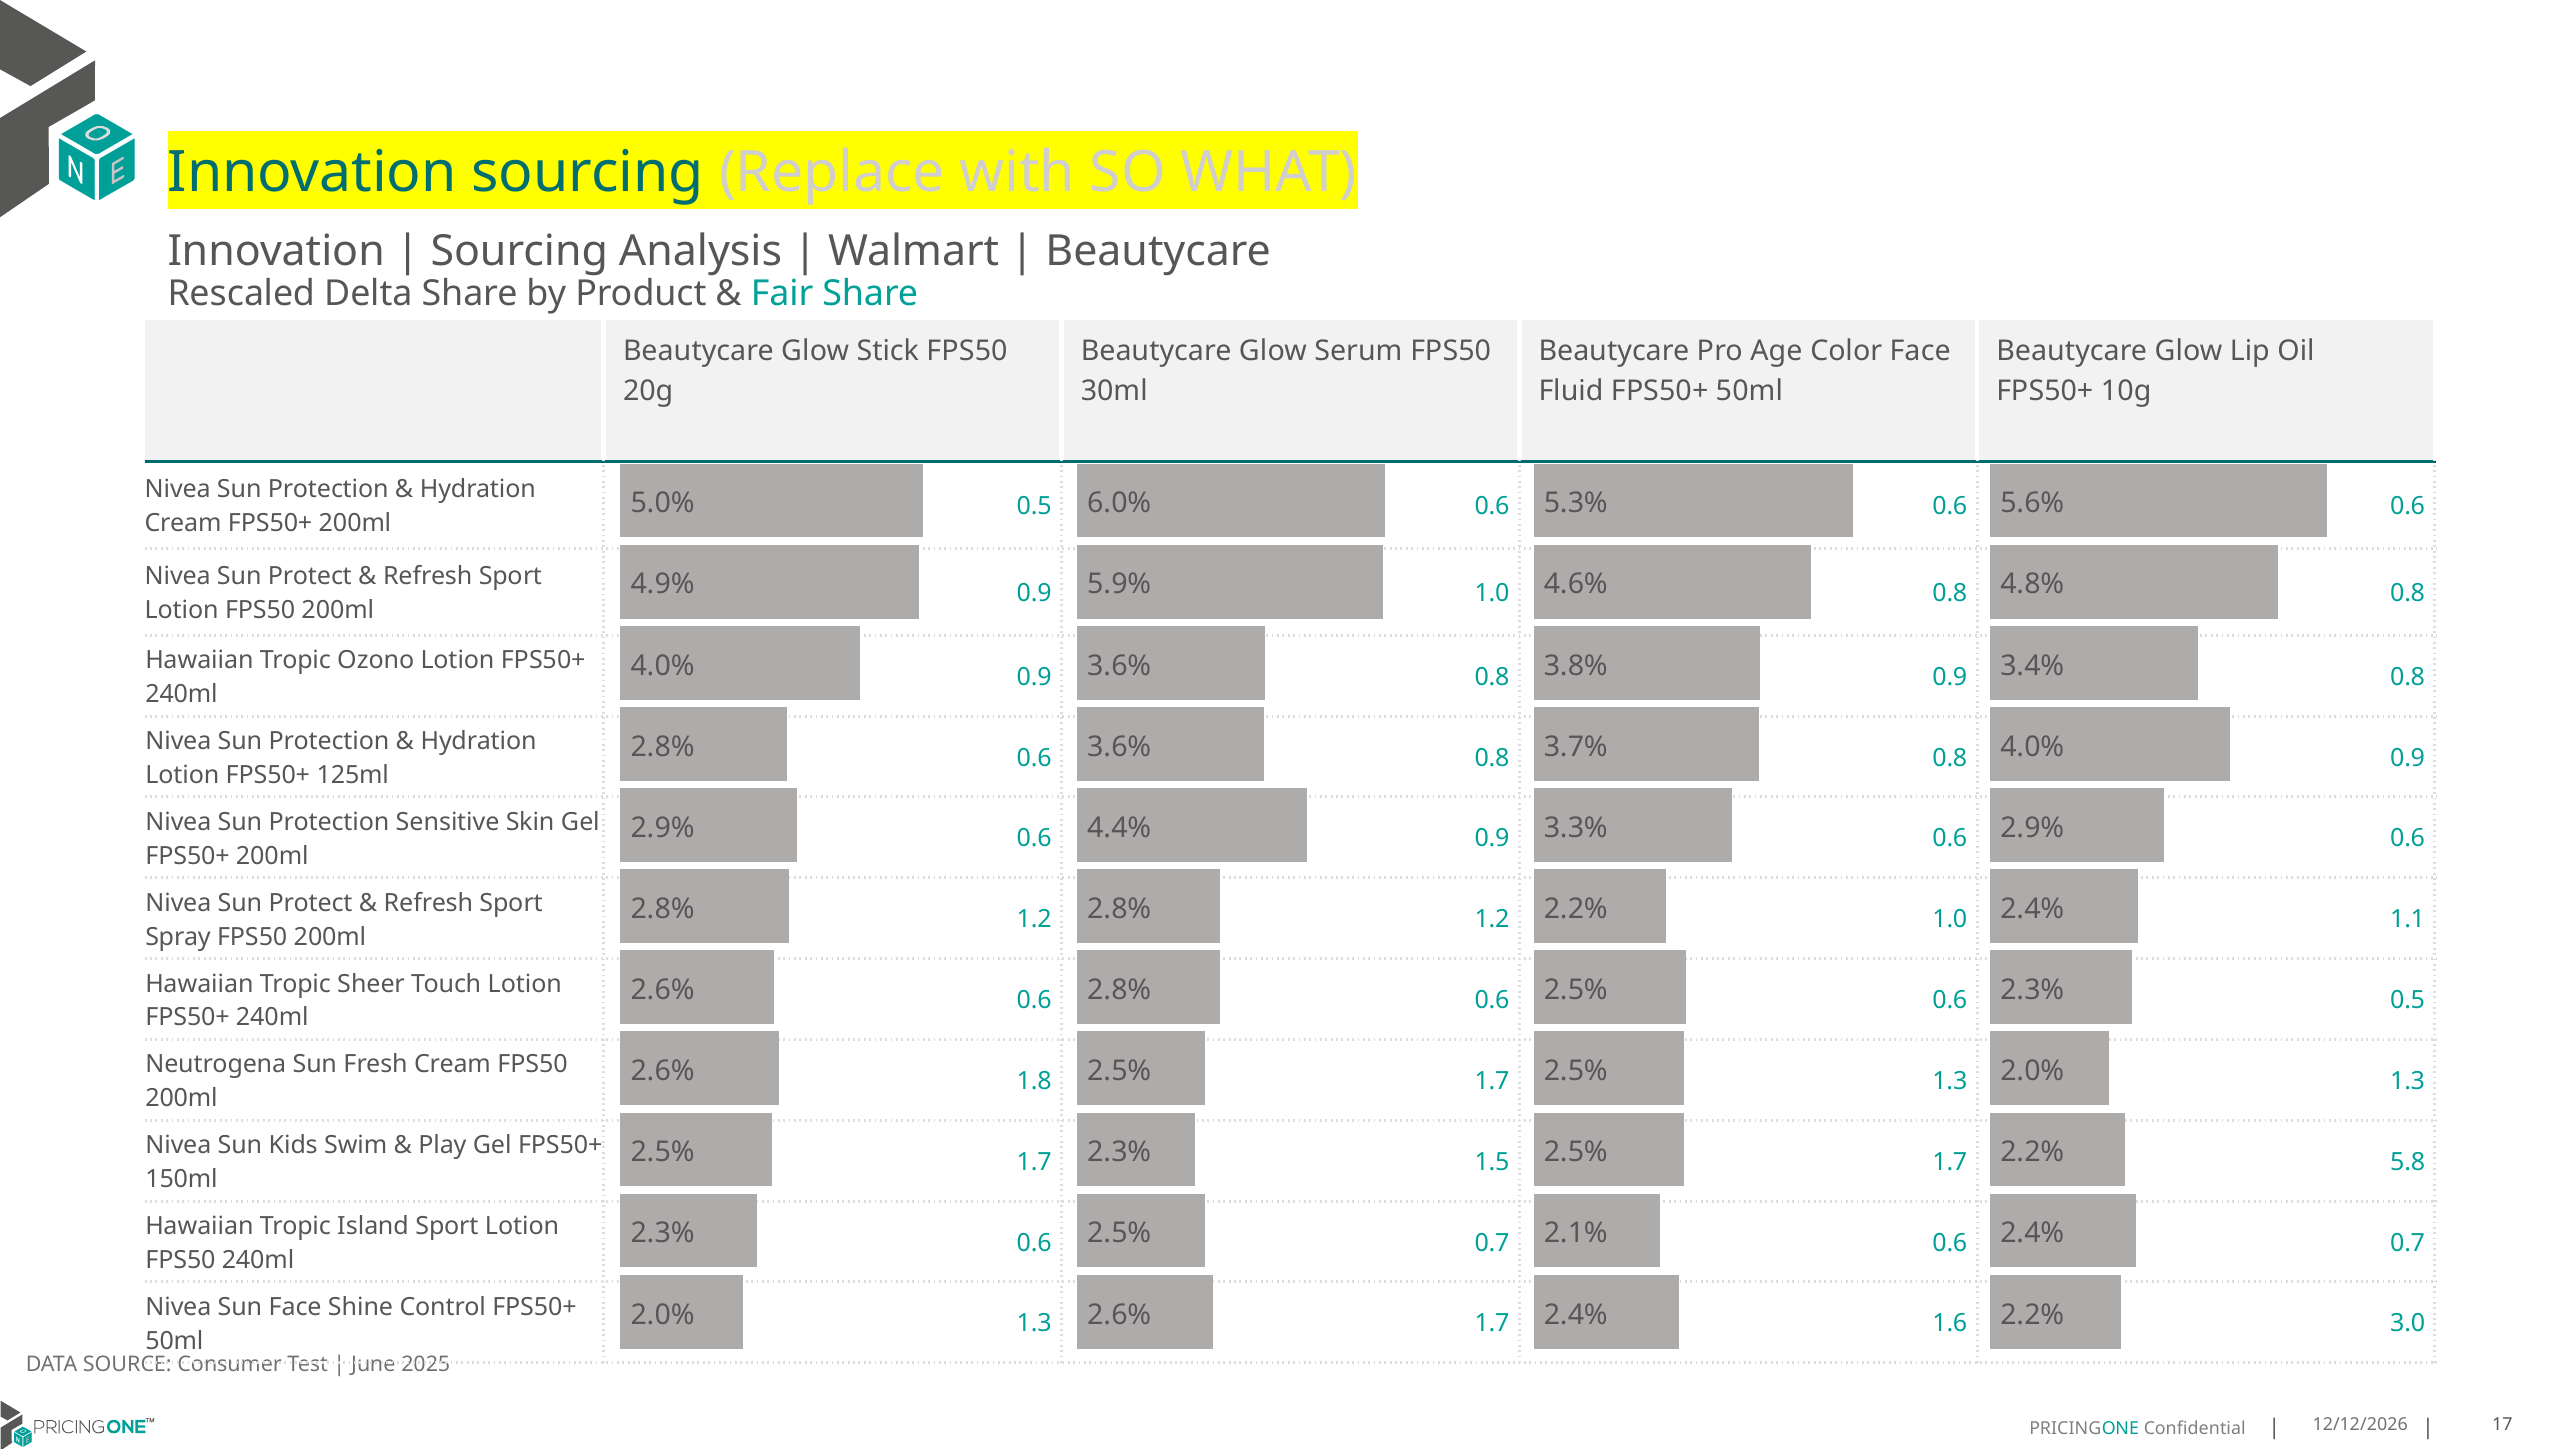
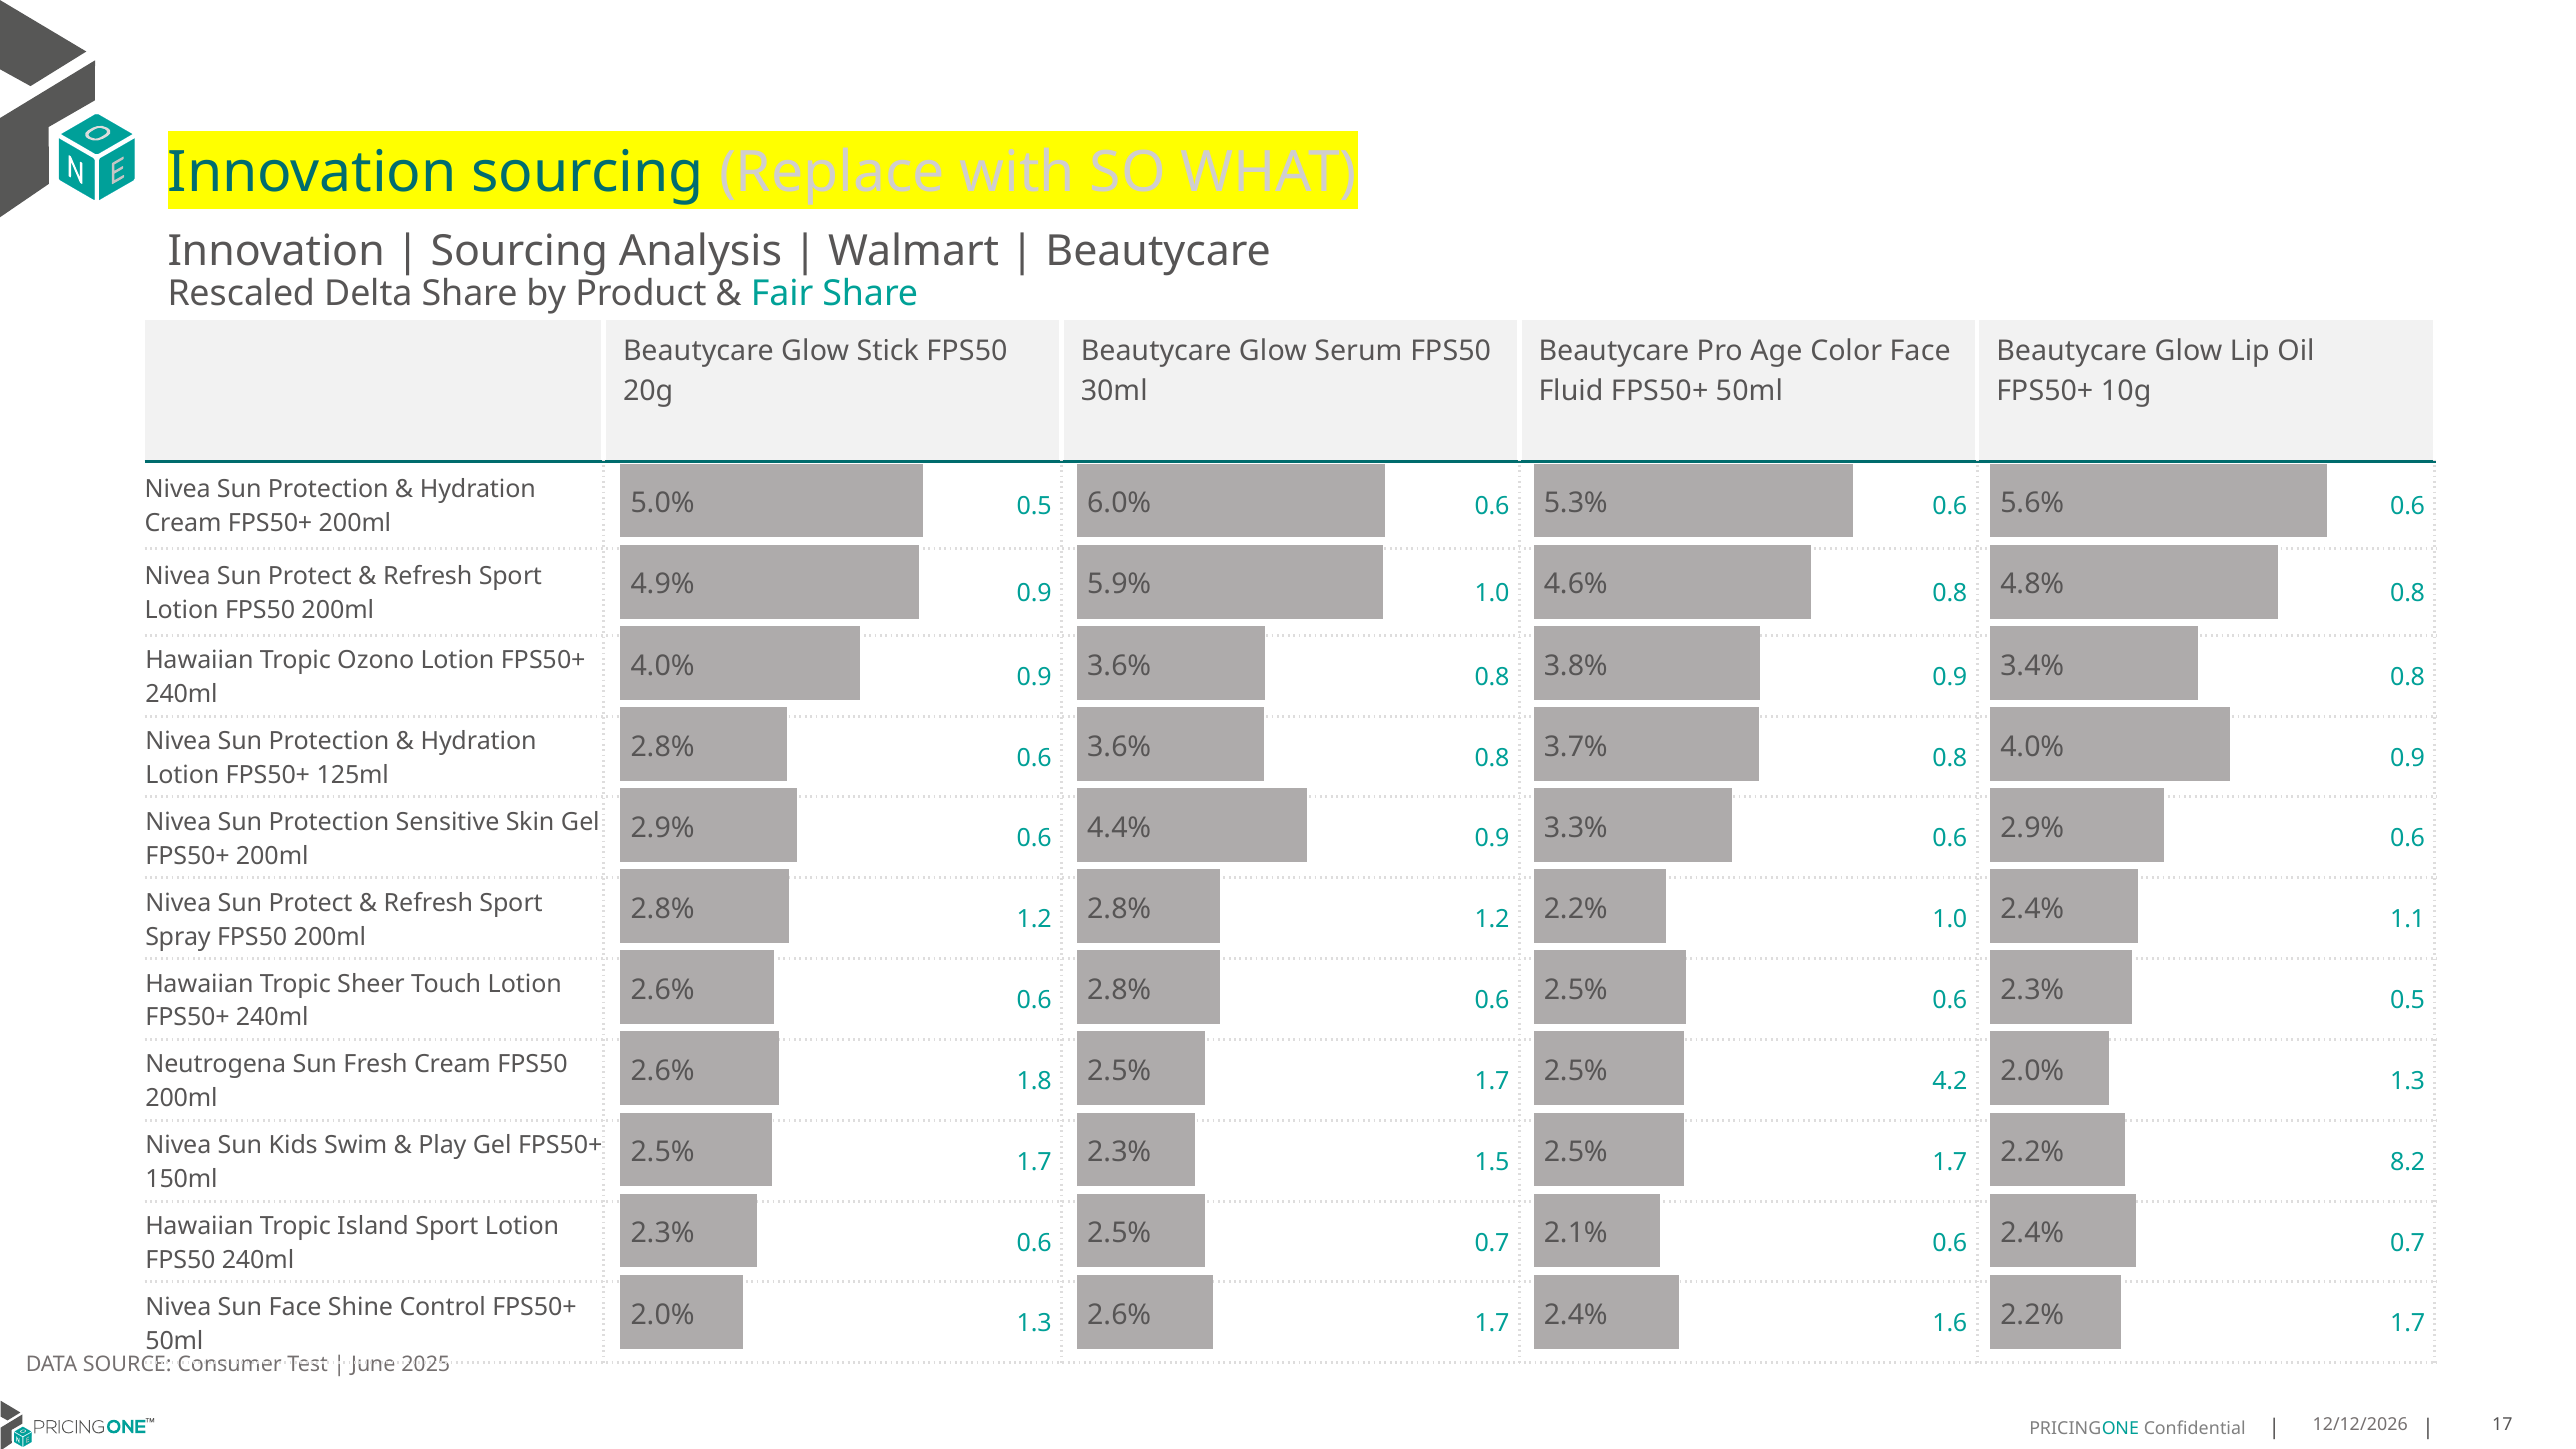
1.7 1.3: 1.3 -> 4.2 (1950, 1081)
5.8: 5.8 -> 8.2 (2408, 1162)
1.6 3.0: 3.0 -> 1.7 (2408, 1324)
